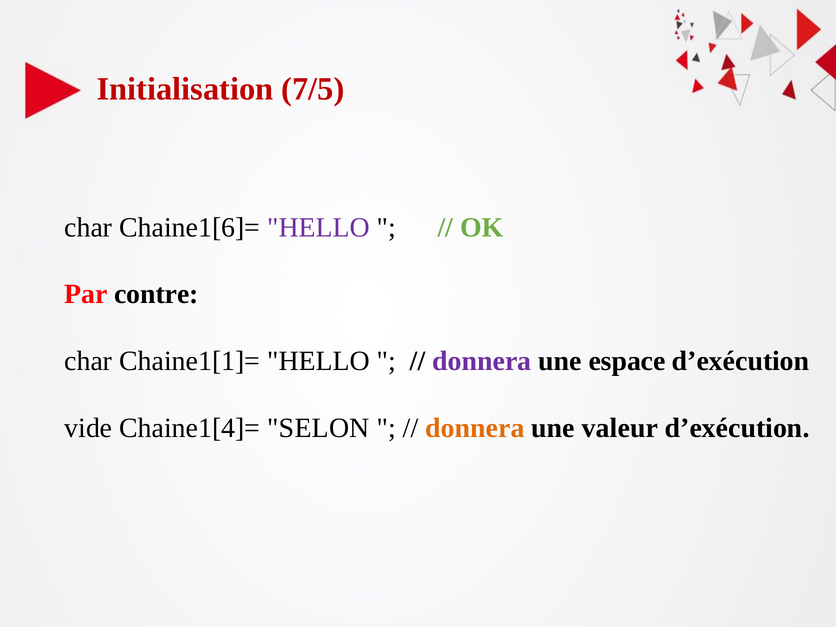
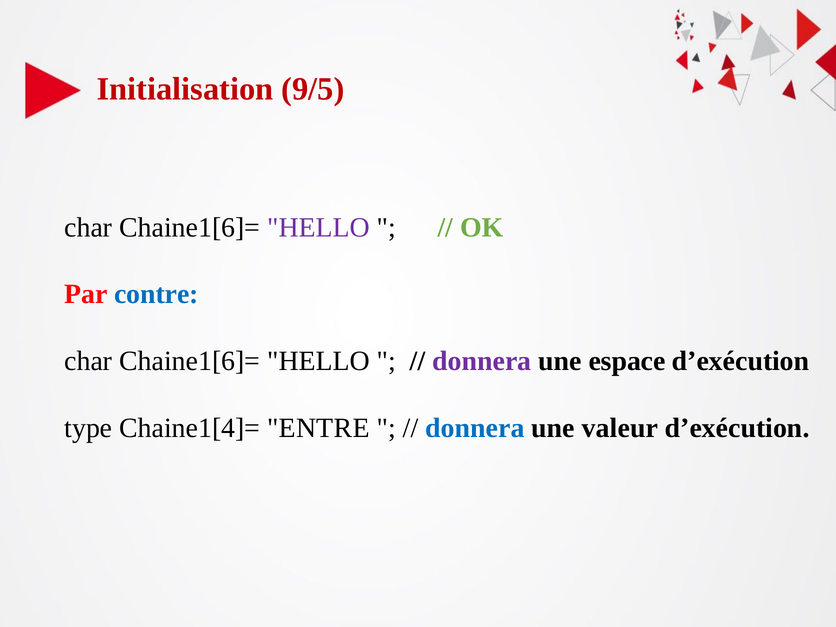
7/5: 7/5 -> 9/5 (313, 89)
contre colour: black -> blue (156, 294)
Chaine1[1]=: Chaine1[1]= -> Chaine1[6]= (190, 361)
vide: vide -> type (88, 428)
SELON: SELON -> ENTRE (318, 428)
donnera colour: orange -> blue (475, 428)
